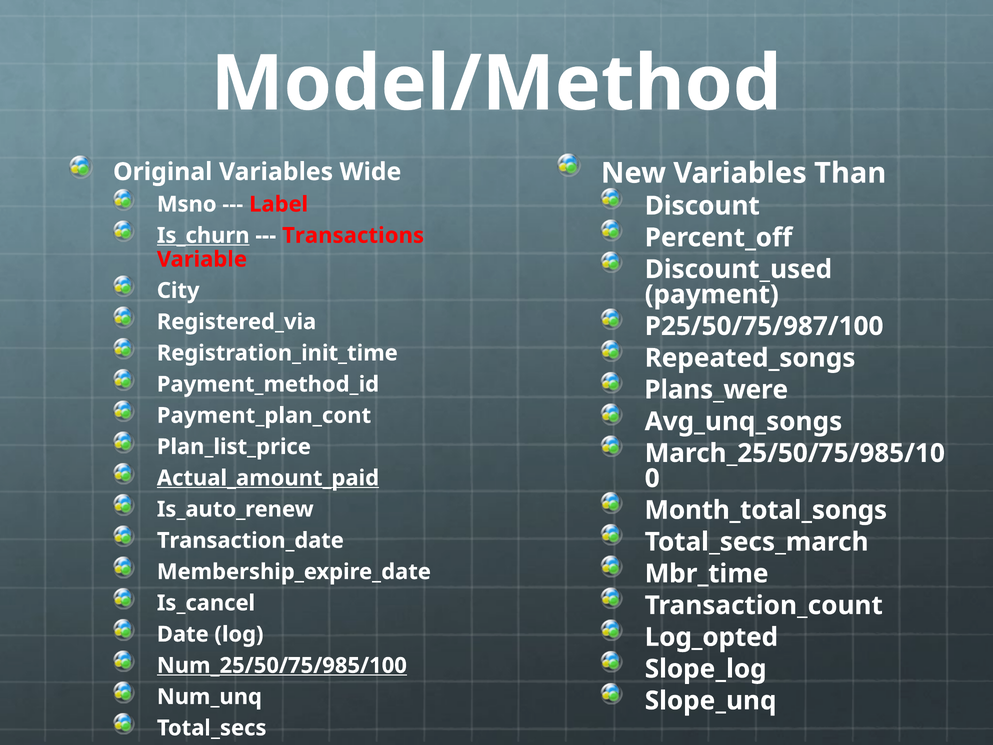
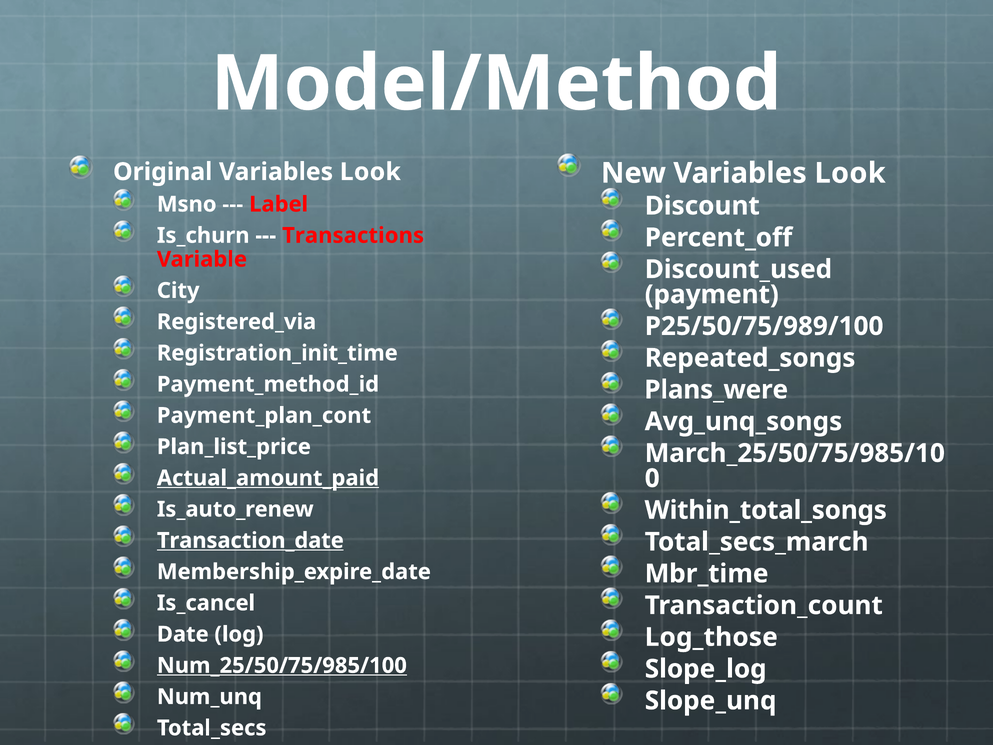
Original Variables Wide: Wide -> Look (370, 172)
Than: Than -> Look (850, 173)
Is_churn underline: present -> none (203, 235)
P25/50/75/987/100: P25/50/75/987/100 -> P25/50/75/989/100 (764, 326)
Month_total_songs: Month_total_songs -> Within_total_songs (766, 510)
Transaction_date underline: none -> present (250, 540)
Log_opted: Log_opted -> Log_those (711, 637)
